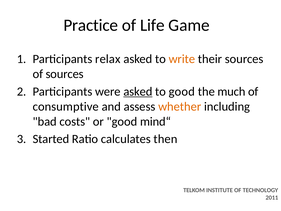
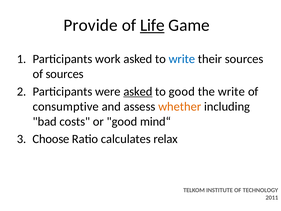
Practice: Practice -> Provide (91, 25)
Life underline: none -> present (152, 25)
relax: relax -> work (108, 59)
write colour: orange -> blue (182, 59)
the much: much -> write (231, 91)
Started: Started -> Choose (51, 139)
then: then -> relax (166, 139)
